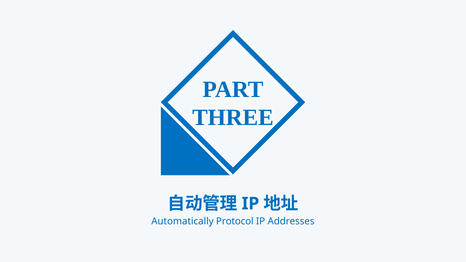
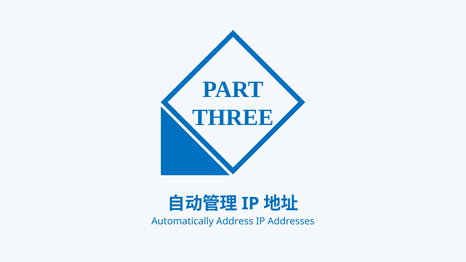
Protocol: Protocol -> Address (235, 222)
